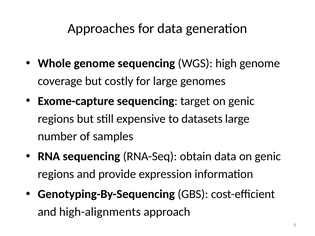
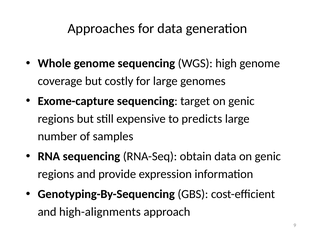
datasets: datasets -> predicts (202, 119)
